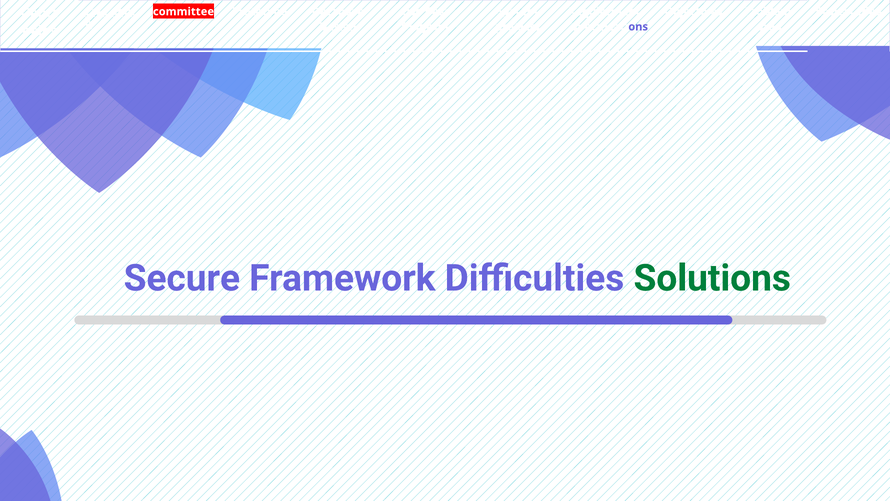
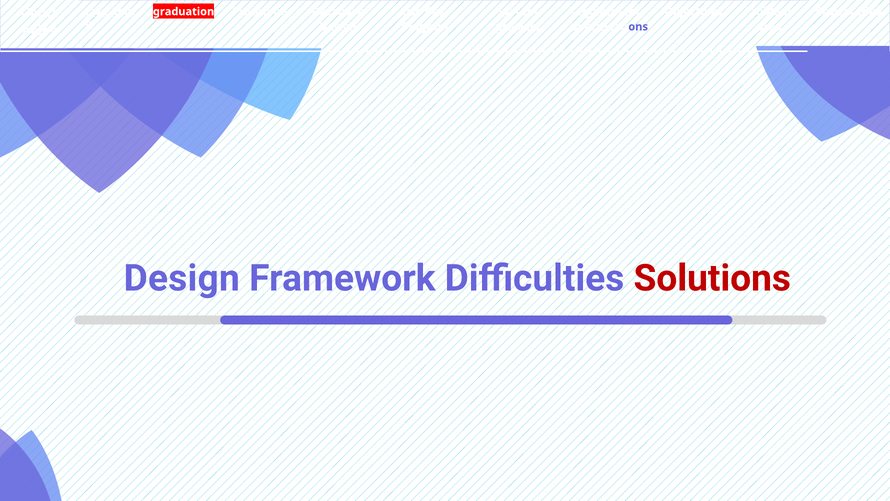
committee: committee -> graduation (184, 12)
Secure: Secure -> Design (182, 278)
Solutions colour: green -> red (712, 278)
